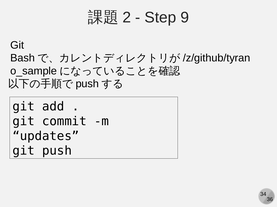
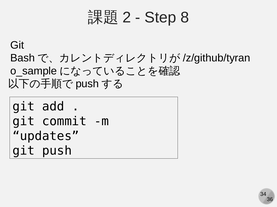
9: 9 -> 8 (185, 17)
